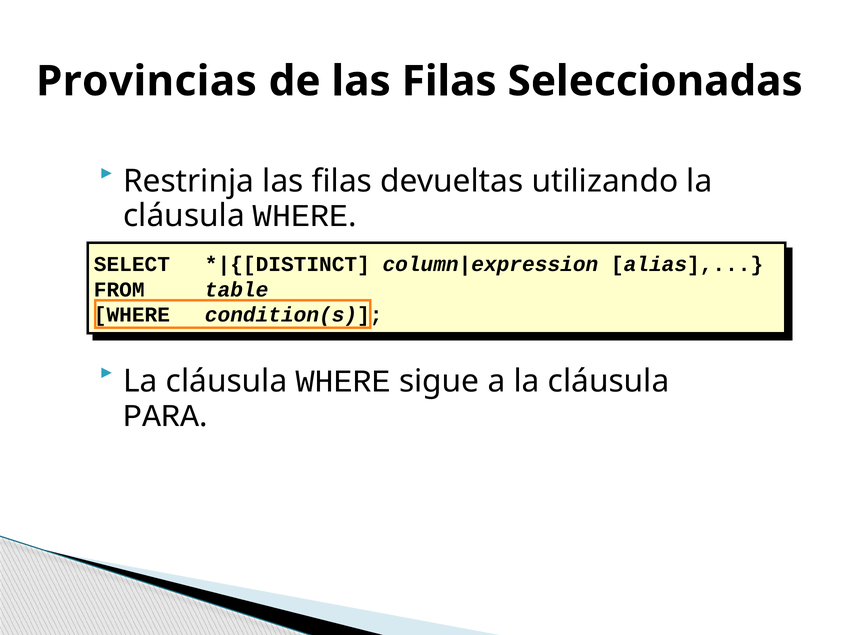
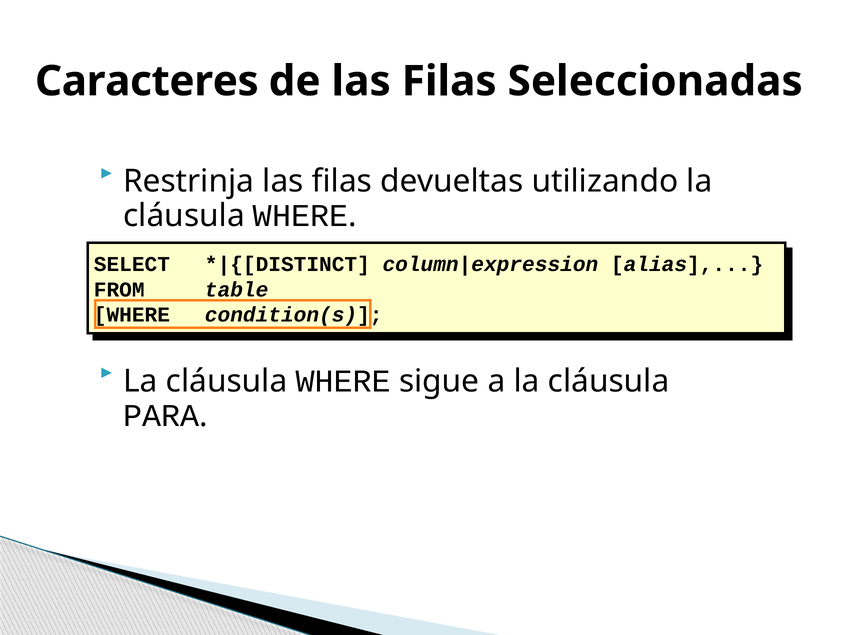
Provincias: Provincias -> Caracteres (147, 81)
